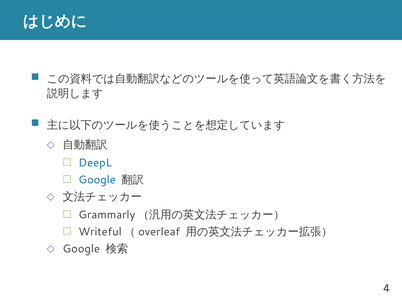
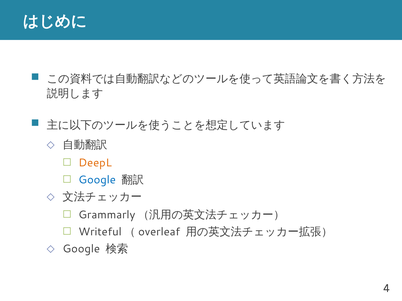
DeepL colour: blue -> orange (95, 163)
